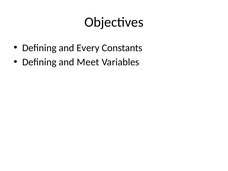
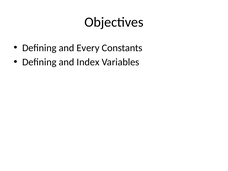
Meet: Meet -> Index (88, 62)
